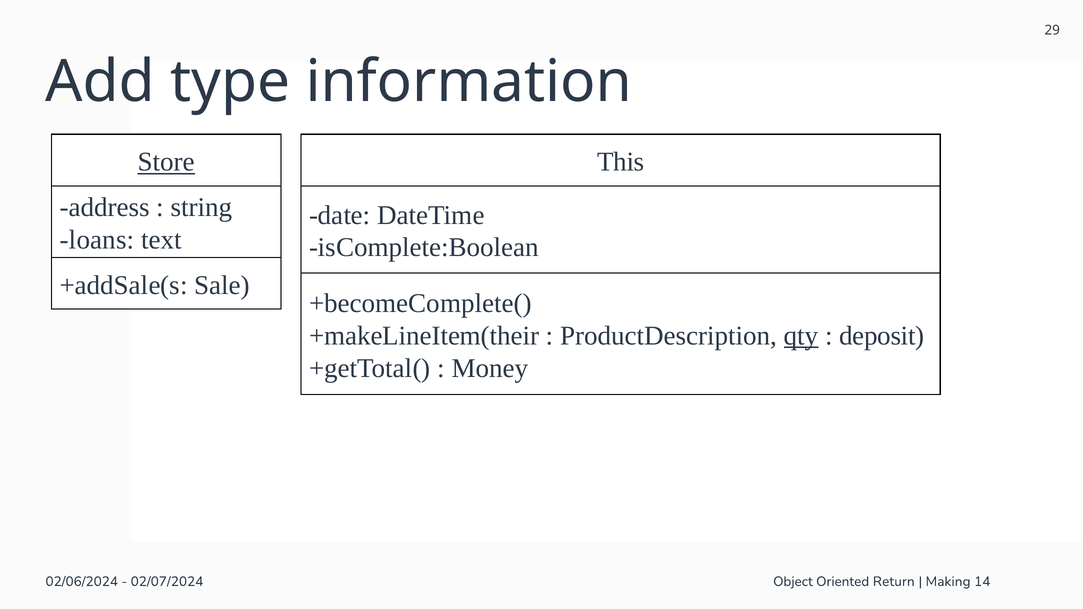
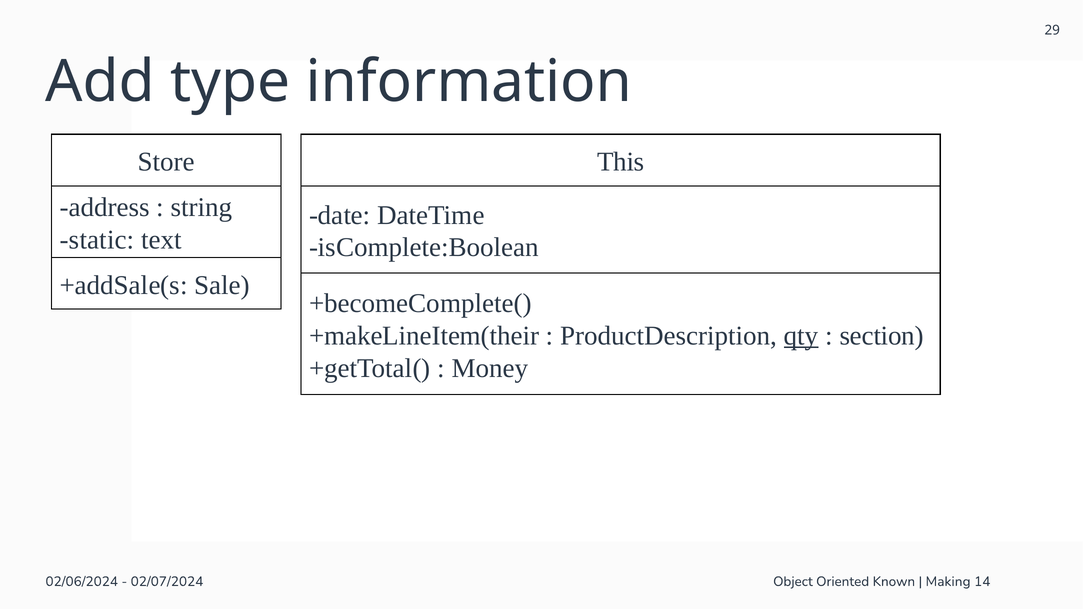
Store underline: present -> none (166, 162)
loans: loans -> static (97, 240)
deposit: deposit -> section (882, 336)
Return: Return -> Known (894, 582)
